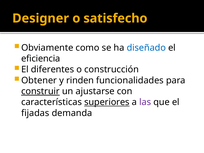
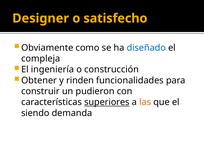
eficiencia: eficiencia -> compleja (41, 59)
diferentes: diferentes -> ingeniería (52, 69)
construir underline: present -> none (40, 91)
ajustarse: ajustarse -> pudieron (95, 91)
las colour: purple -> orange (145, 102)
fijadas: fijadas -> siendo (35, 113)
